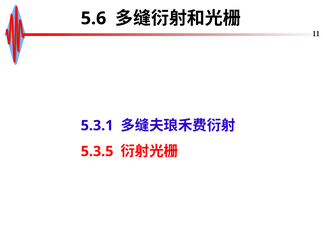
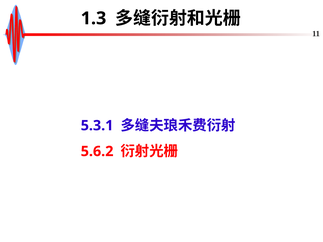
5.6: 5.6 -> 1.3 (94, 18)
5.3.5: 5.3.5 -> 5.6.2 (97, 152)
